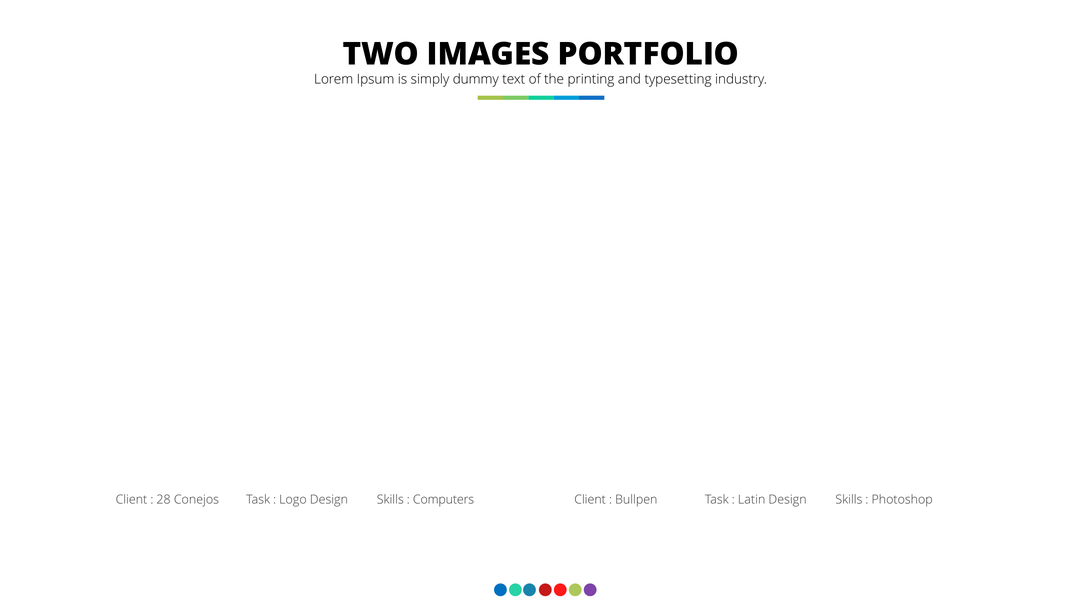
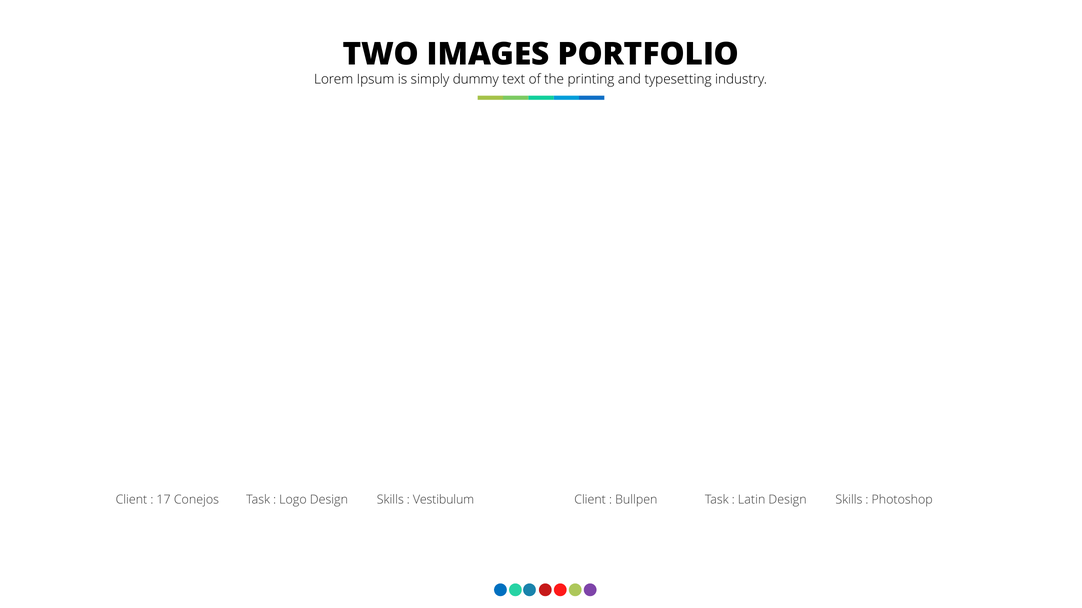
28: 28 -> 17 (164, 500)
Computers: Computers -> Vestibulum (444, 500)
